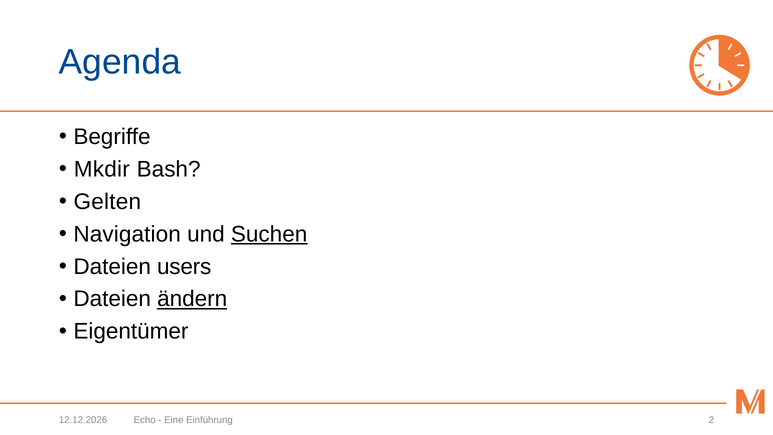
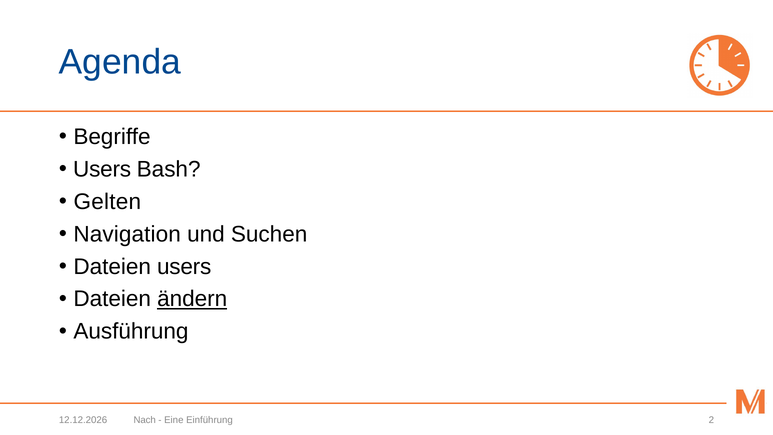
Mkdir: Mkdir -> Users (102, 169)
Suchen underline: present -> none (269, 234)
Eigentümer: Eigentümer -> Ausführung (131, 331)
Echo: Echo -> Nach (145, 420)
